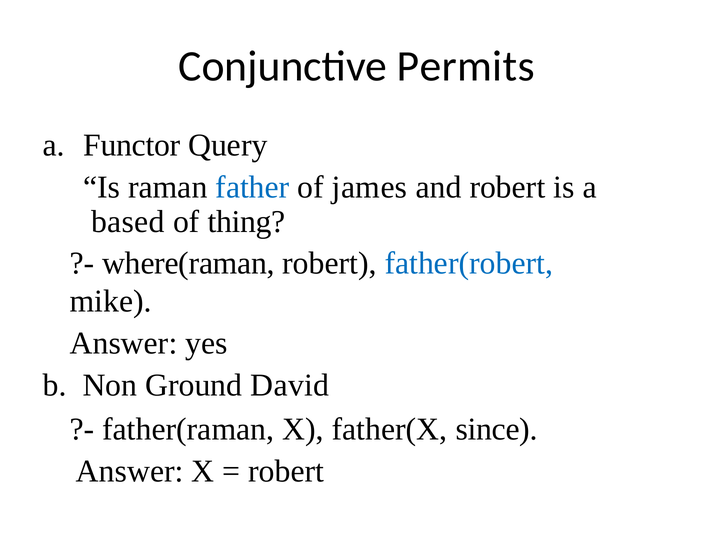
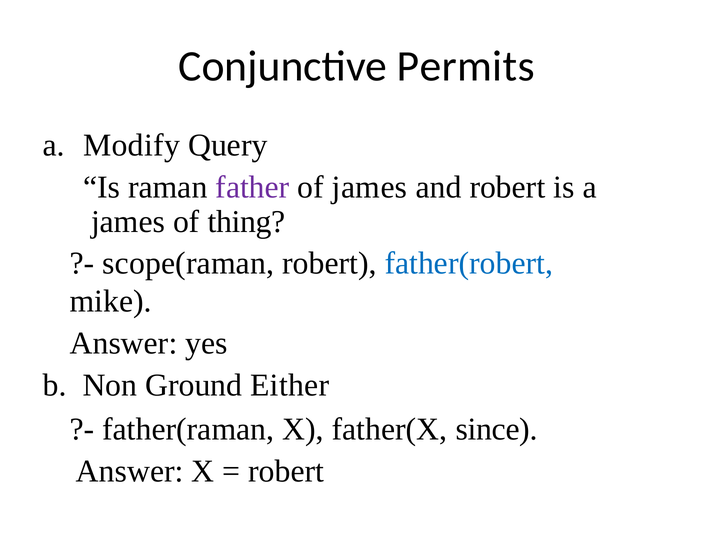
Functor: Functor -> Modify (132, 145)
father colour: blue -> purple (252, 188)
based: based -> james (128, 222)
where(raman: where(raman -> scope(raman (188, 263)
David: David -> Either (290, 385)
